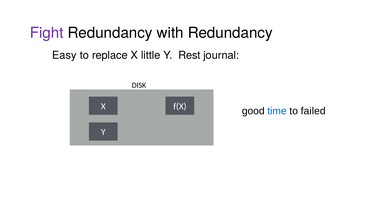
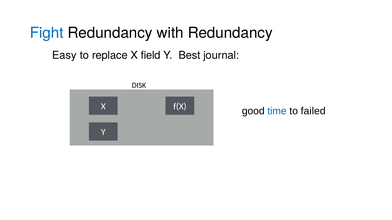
Fight colour: purple -> blue (47, 33)
little: little -> field (151, 55)
Rest: Rest -> Best (189, 55)
